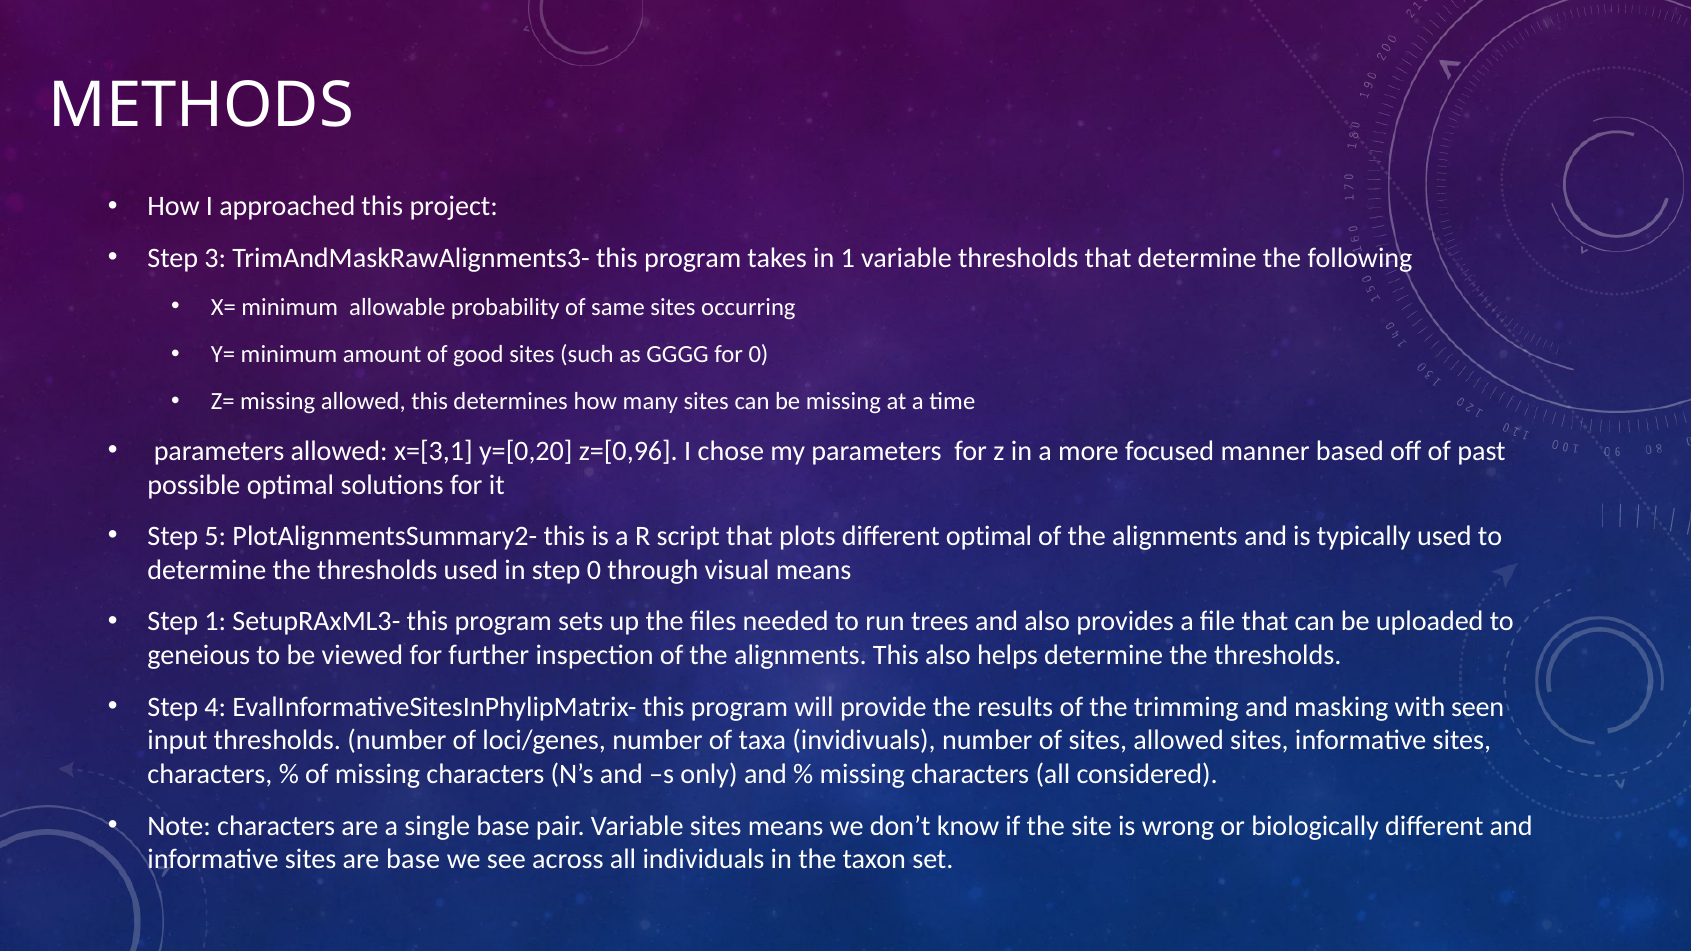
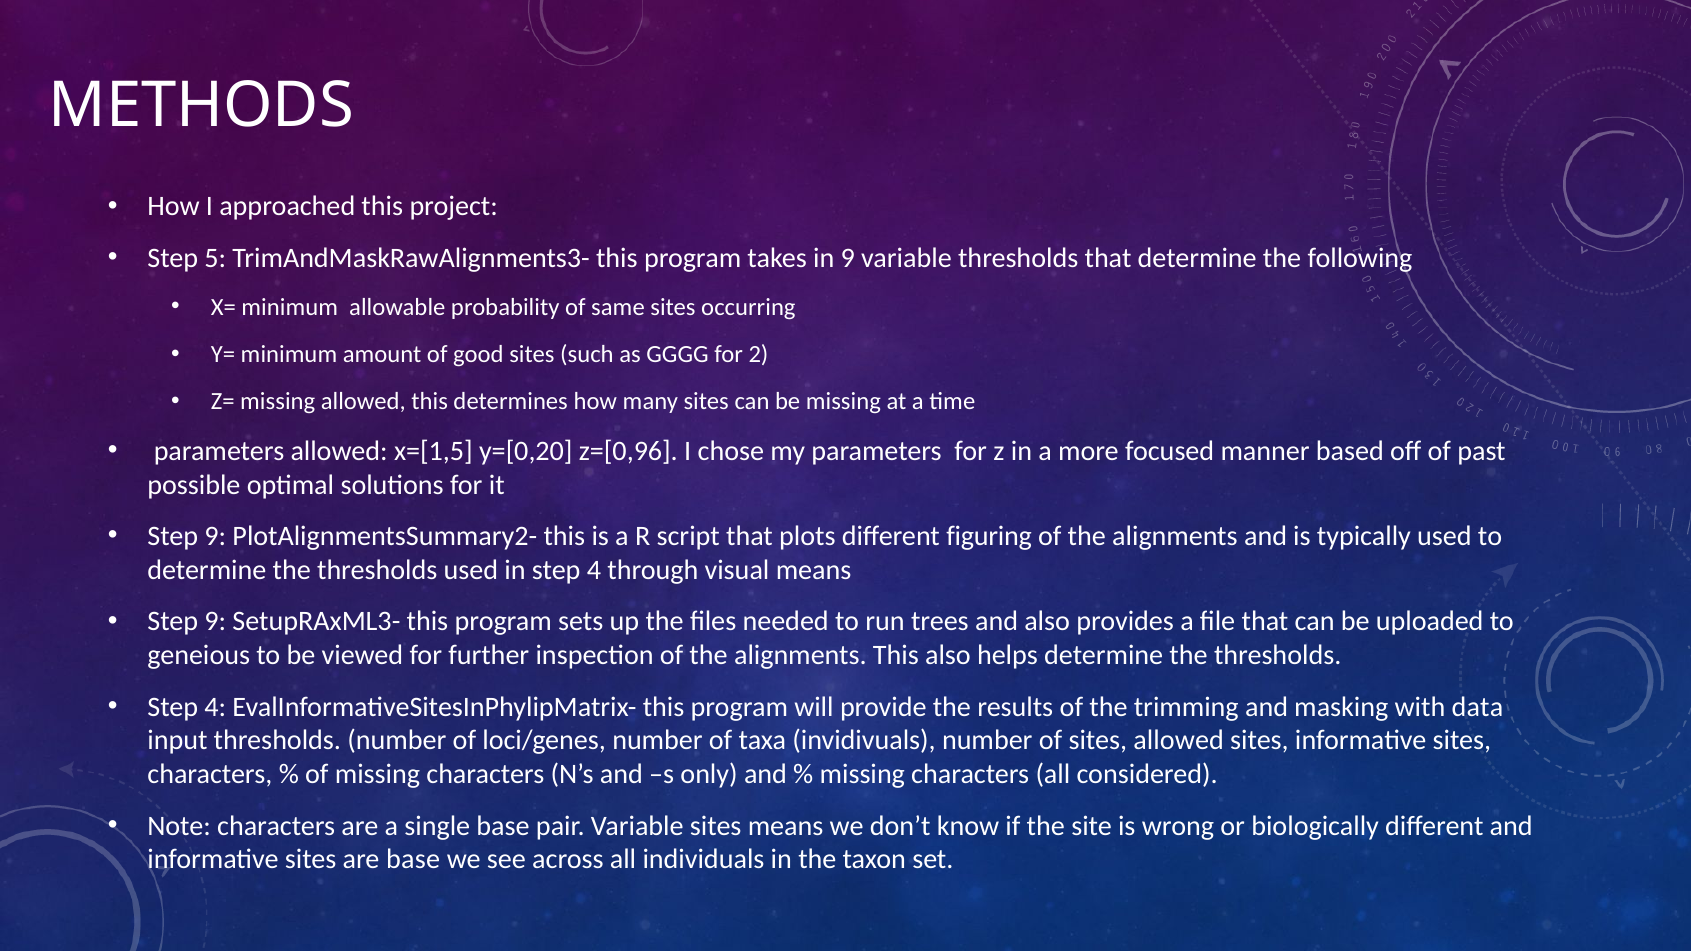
3: 3 -> 5 (215, 258)
in 1: 1 -> 9 (848, 258)
for 0: 0 -> 2 (758, 354)
x=[3,1: x=[3,1 -> x=[1,5 (433, 451)
5: 5 -> 9 (215, 536)
different optimal: optimal -> figuring (989, 536)
in step 0: 0 -> 4 (594, 570)
1: 1 -> 9 (215, 622)
seen: seen -> data (1477, 707)
